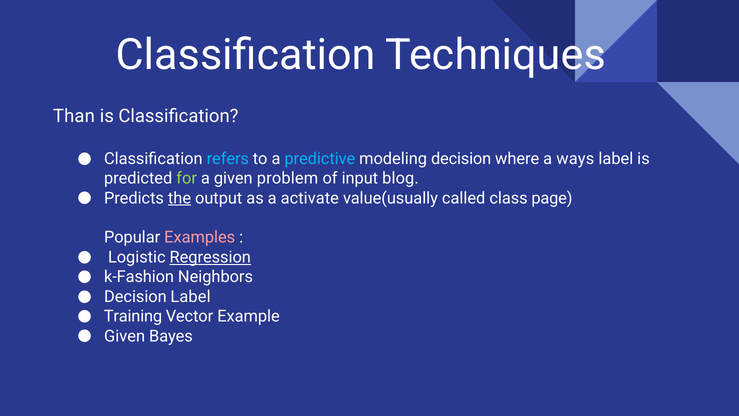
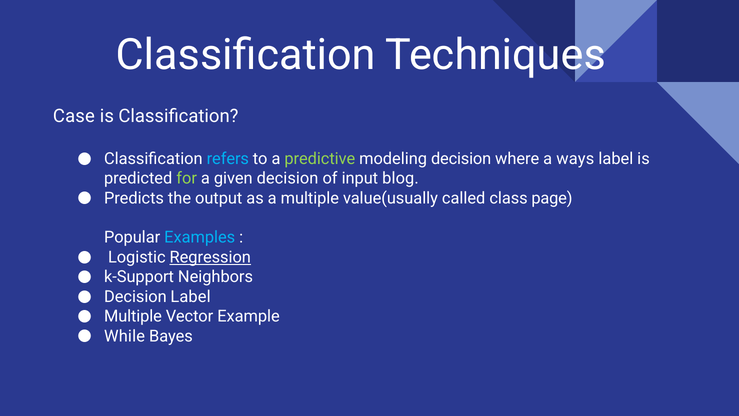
Than: Than -> Case (74, 116)
predictive colour: light blue -> light green (320, 159)
given problem: problem -> decision (288, 178)
the underline: present -> none (180, 198)
a activate: activate -> multiple (310, 198)
Examples colour: pink -> light blue (200, 237)
k-Fashion: k-Fashion -> k-Support (139, 277)
Training: Training -> Multiple (133, 316)
Given: Given -> While (125, 336)
